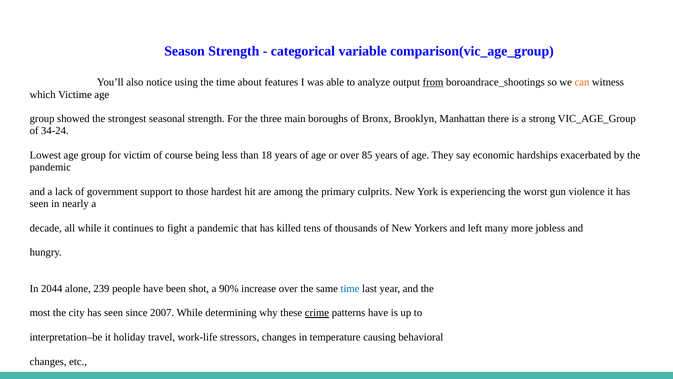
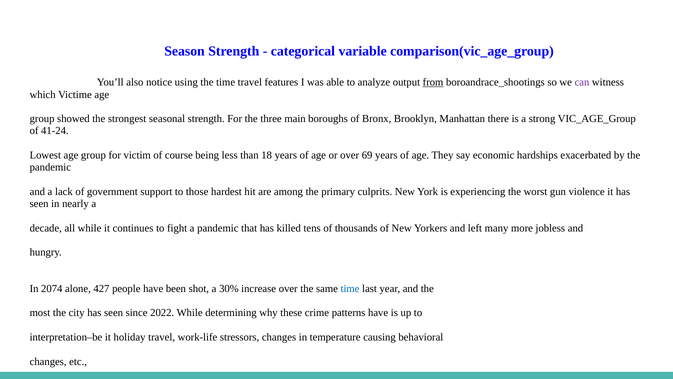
time about: about -> travel (250, 82)
can colour: orange -> purple (582, 82)
34-24: 34-24 -> 41-24 (55, 131)
85: 85 -> 69 (367, 155)
2044: 2044 -> 2074 (52, 288)
239: 239 -> 427 (101, 288)
90%: 90% -> 30% (229, 288)
2007: 2007 -> 2022 (162, 313)
crime underline: present -> none (317, 313)
